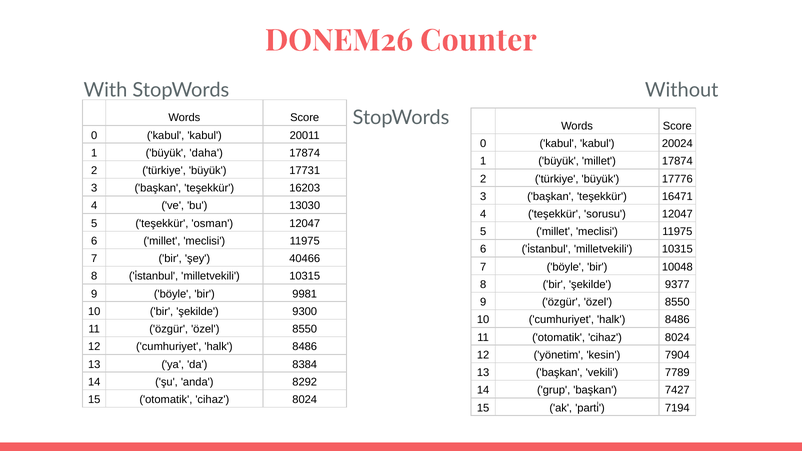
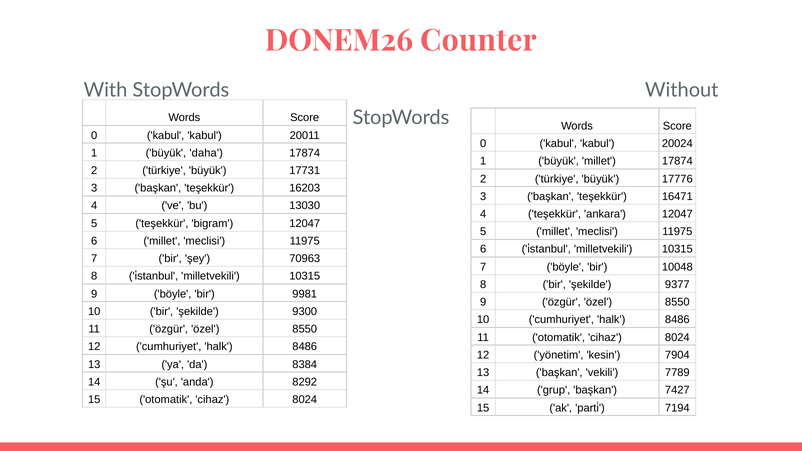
sorusu: sorusu -> ankara (605, 214)
osman: osman -> bigram (212, 224)
40466: 40466 -> 70963 (305, 259)
